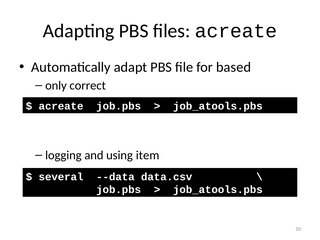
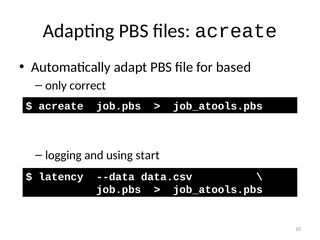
item: item -> start (148, 155)
several: several -> latency (61, 177)
